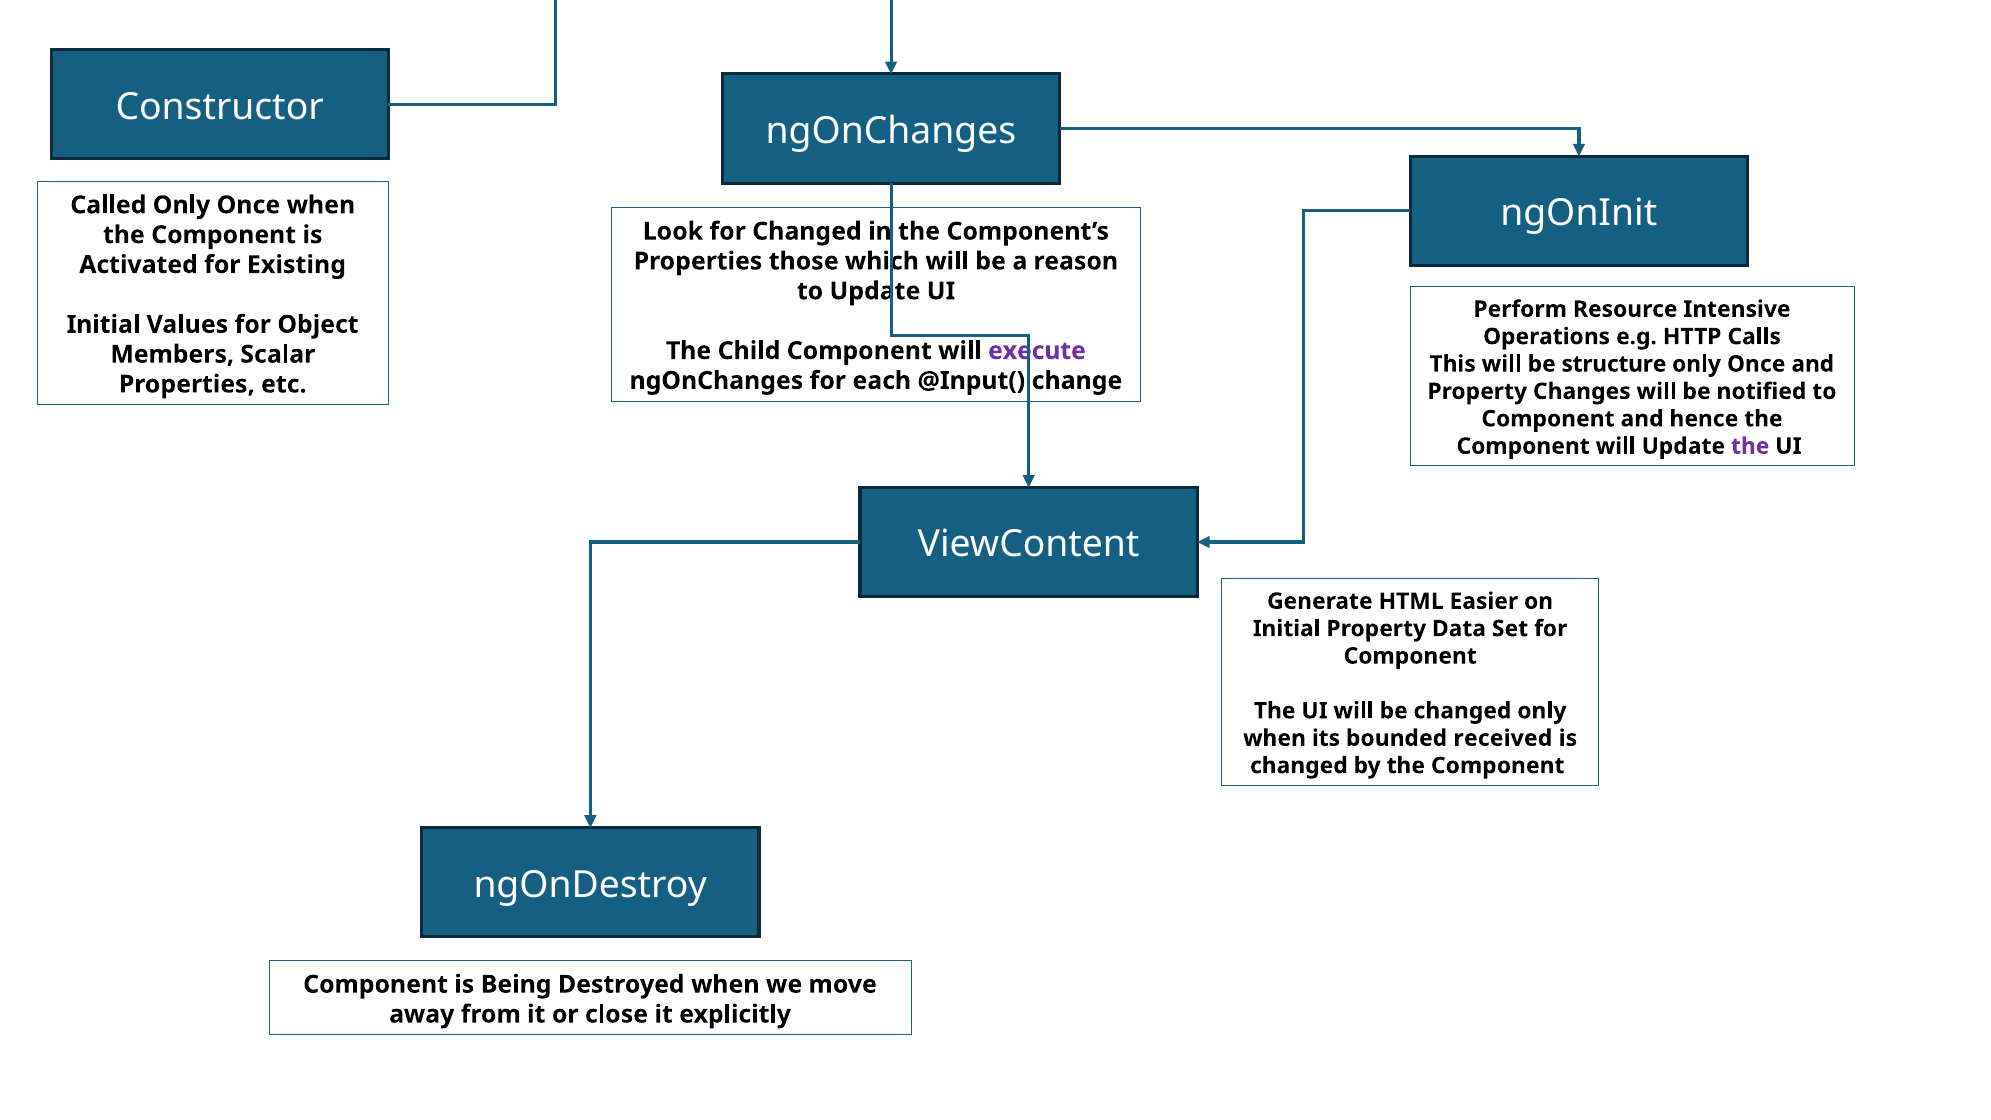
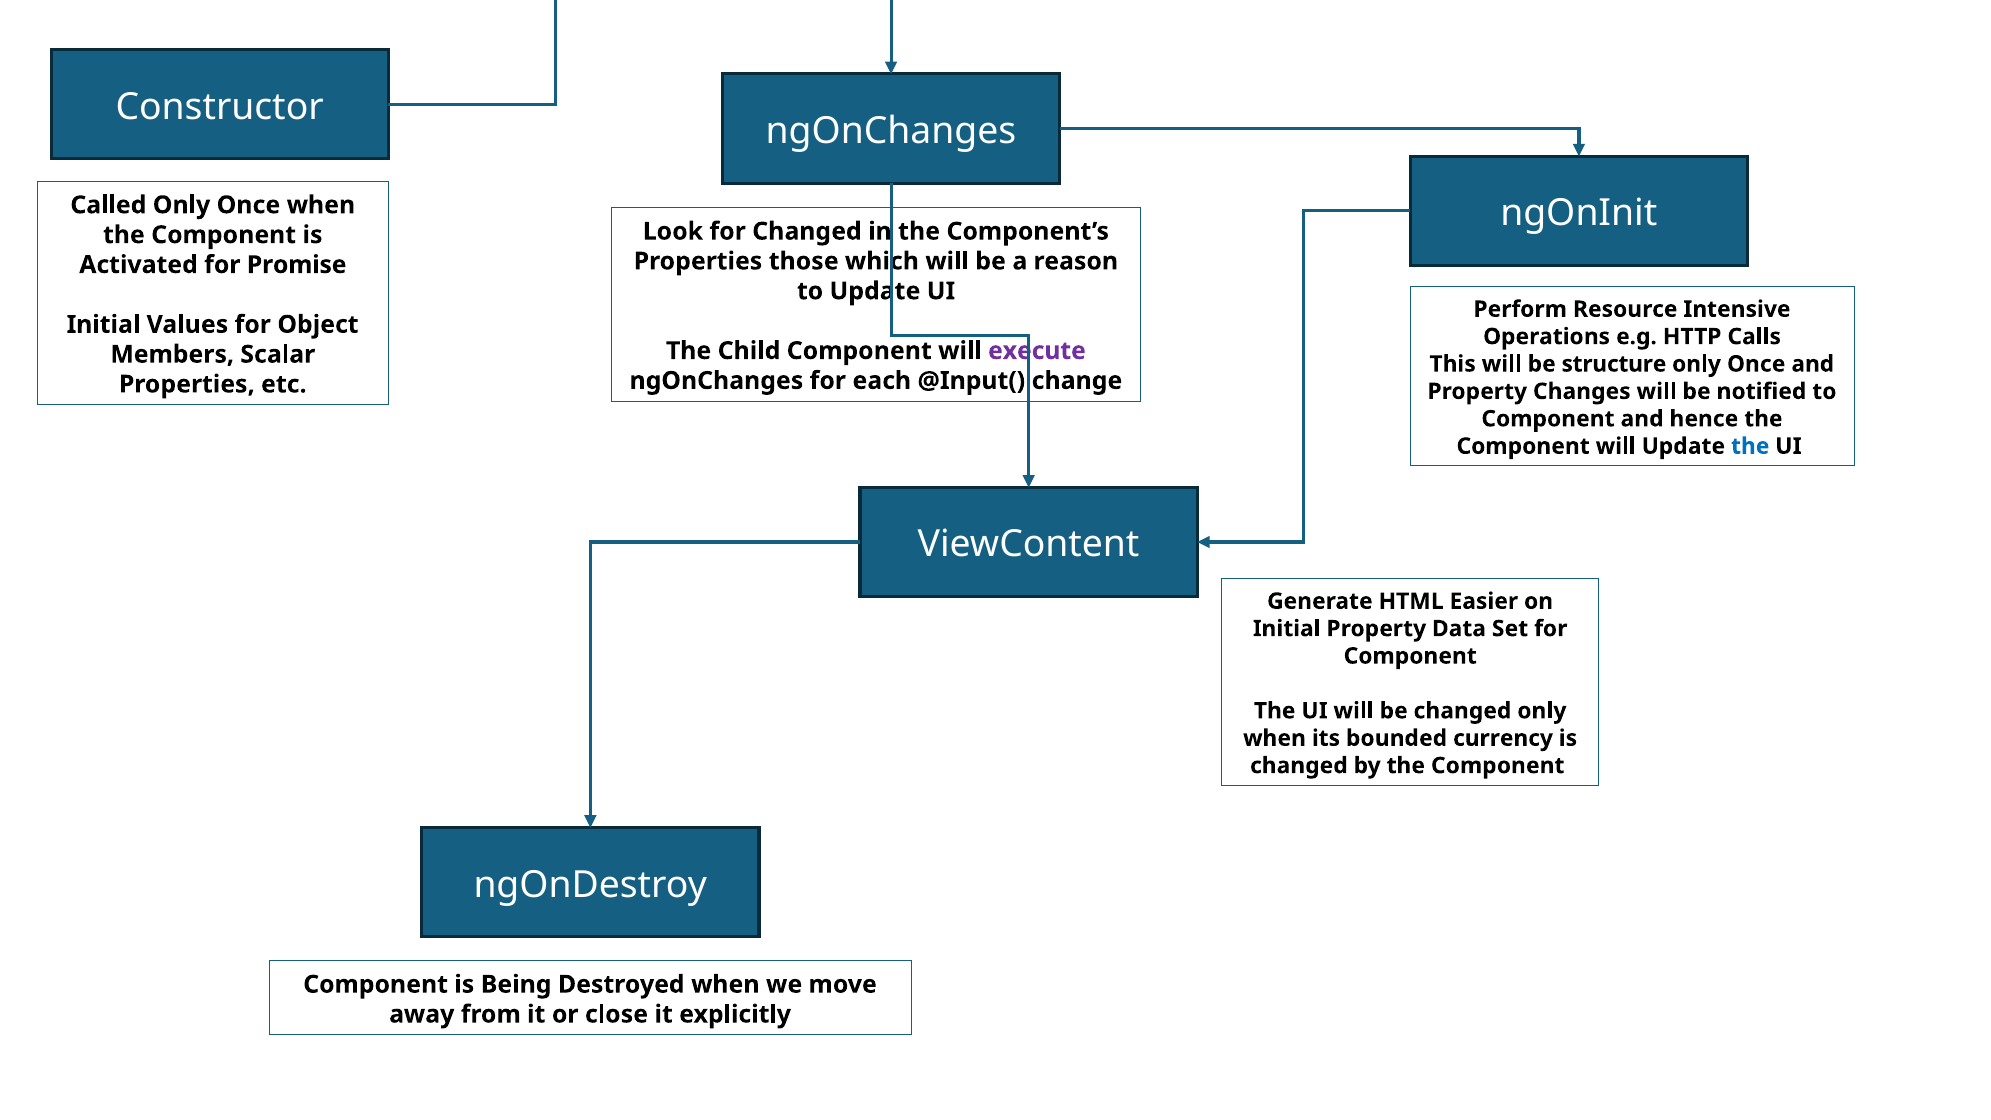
Existing: Existing -> Promise (297, 265)
the colour: purple -> blue (1750, 446)
received: received -> currency (1503, 738)
